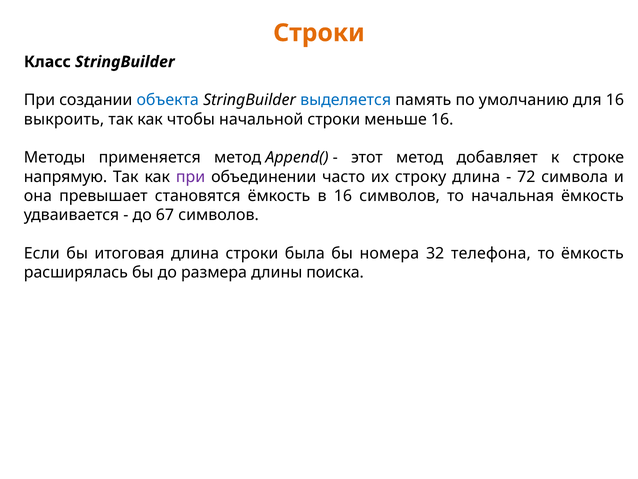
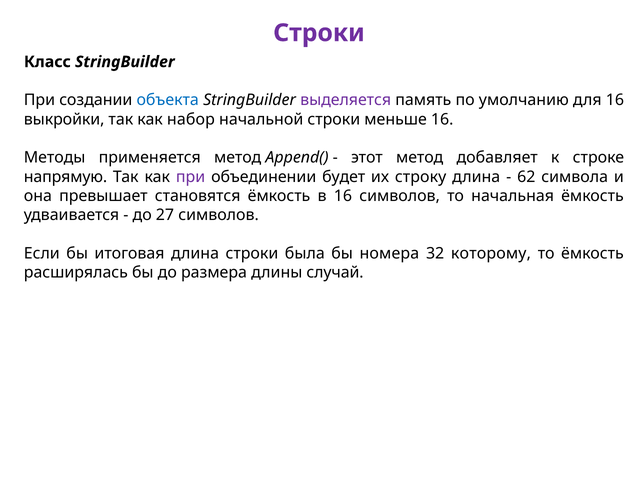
Строки colour: orange -> purple (319, 33)
выделяется colour: blue -> purple (346, 100)
выкроить: выкроить -> выкройки (64, 119)
чтобы: чтобы -> набор (191, 119)
часто: часто -> будет (344, 177)
72: 72 -> 62 (526, 177)
67: 67 -> 27 (165, 215)
телефона: телефона -> которому (491, 253)
поиска: поиска -> случай (335, 272)
